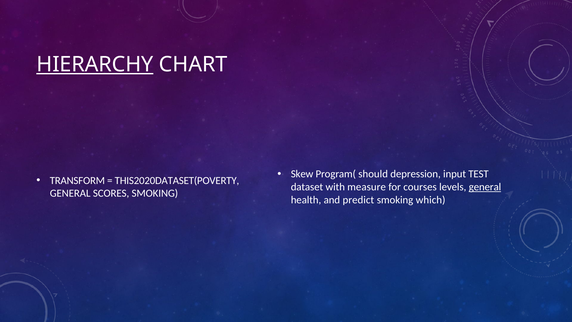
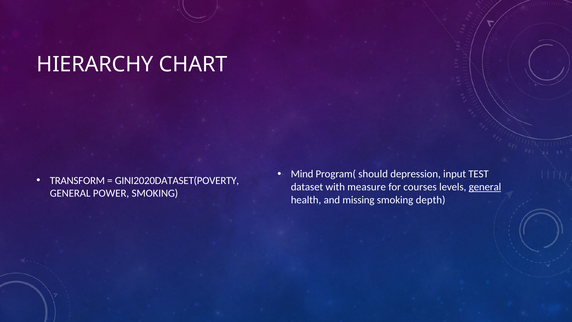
HIERARCHY underline: present -> none (95, 64)
Skew: Skew -> Mind (302, 174)
THIS2020DATASET(POVERTY: THIS2020DATASET(POVERTY -> GINI2020DATASET(POVERTY (177, 180)
SCORES: SCORES -> POWER (111, 193)
predict: predict -> missing (358, 200)
which: which -> depth (431, 200)
